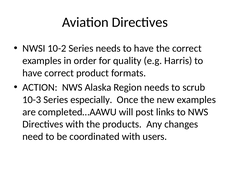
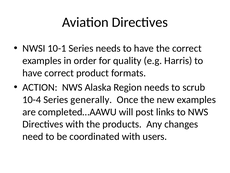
10-2: 10-2 -> 10-1 (57, 48)
10-3: 10-3 -> 10-4 (32, 99)
especially: especially -> generally (91, 99)
